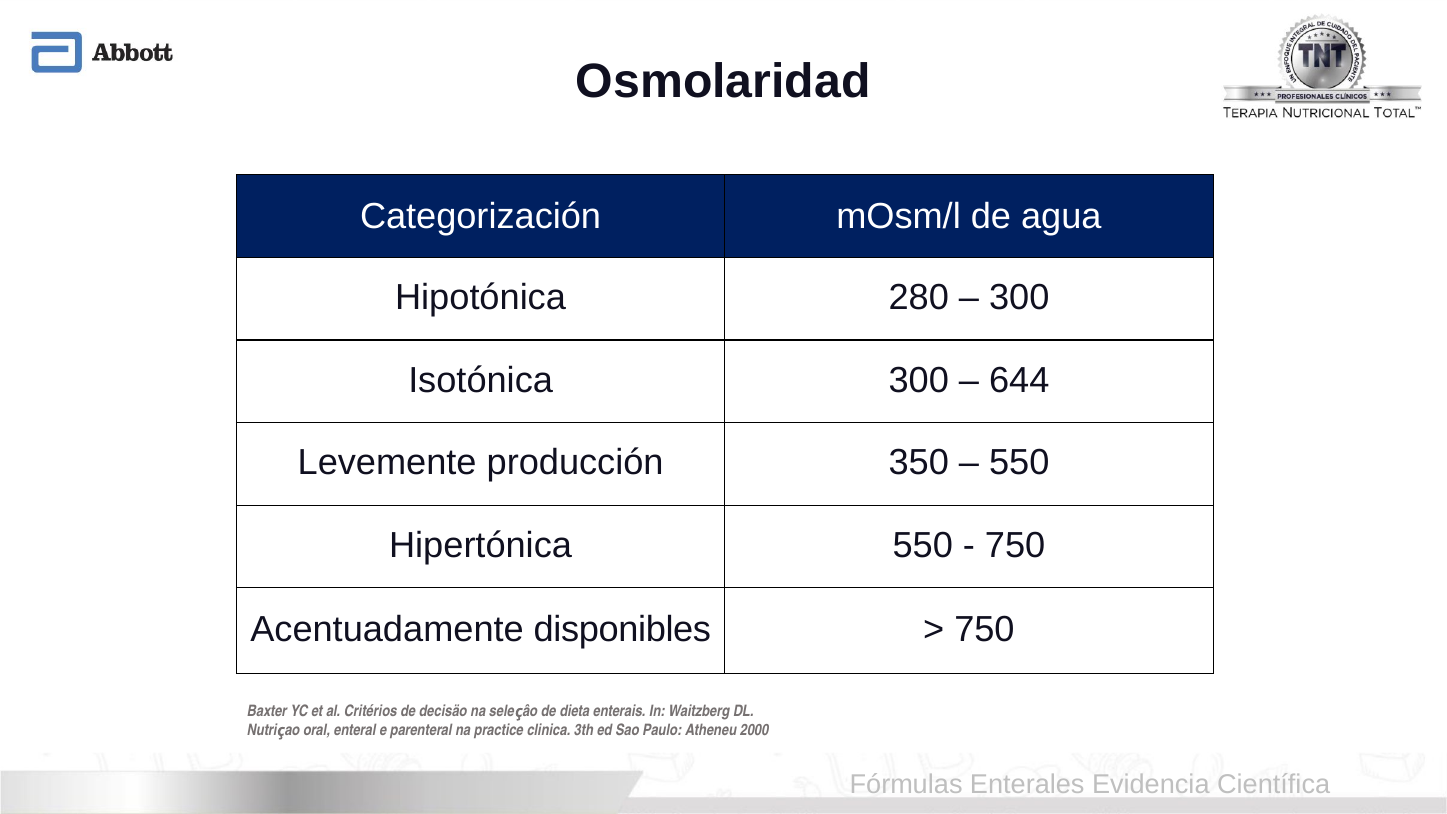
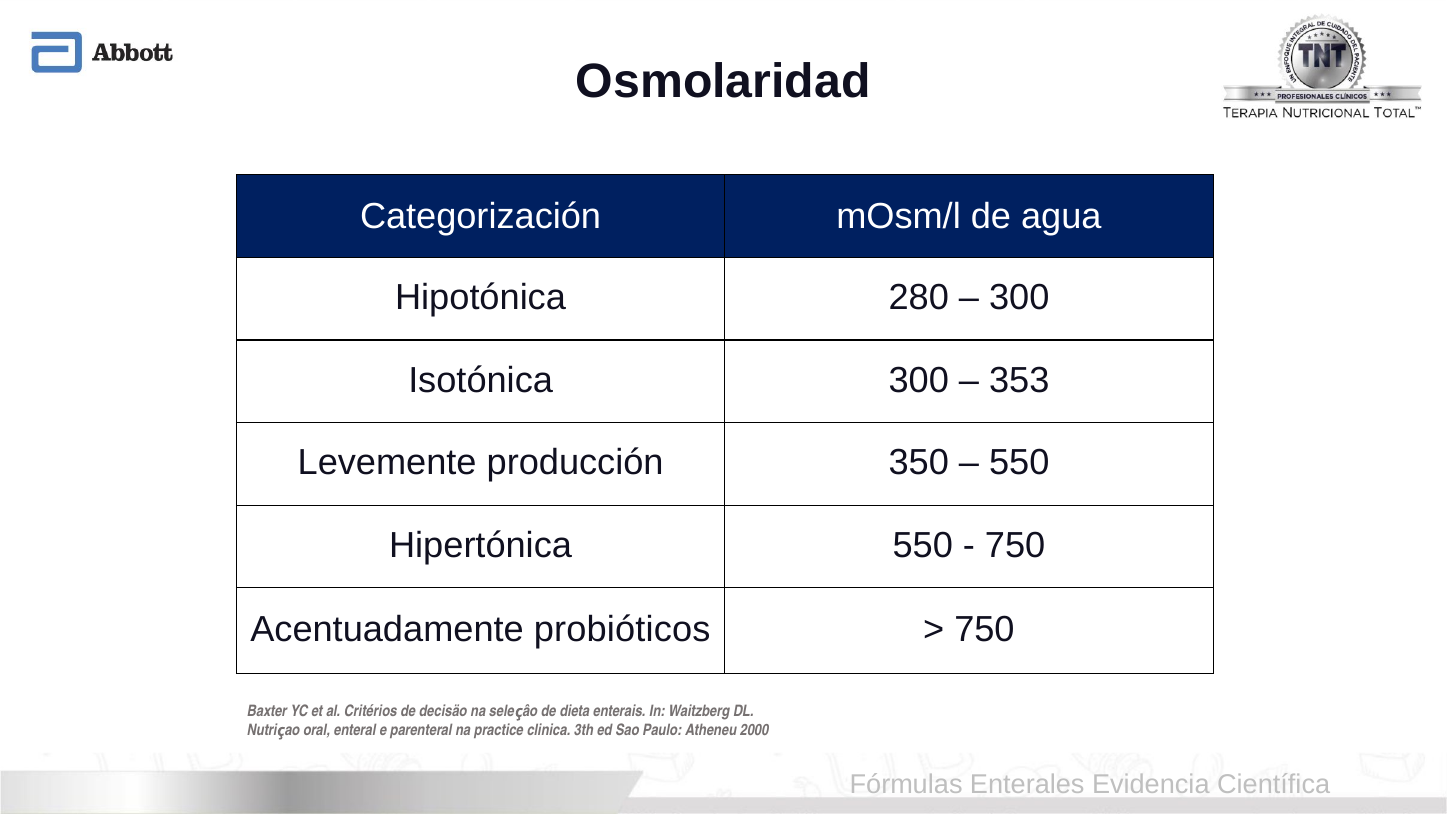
644: 644 -> 353 (1019, 380)
disponibles: disponibles -> probióticos (622, 630)
